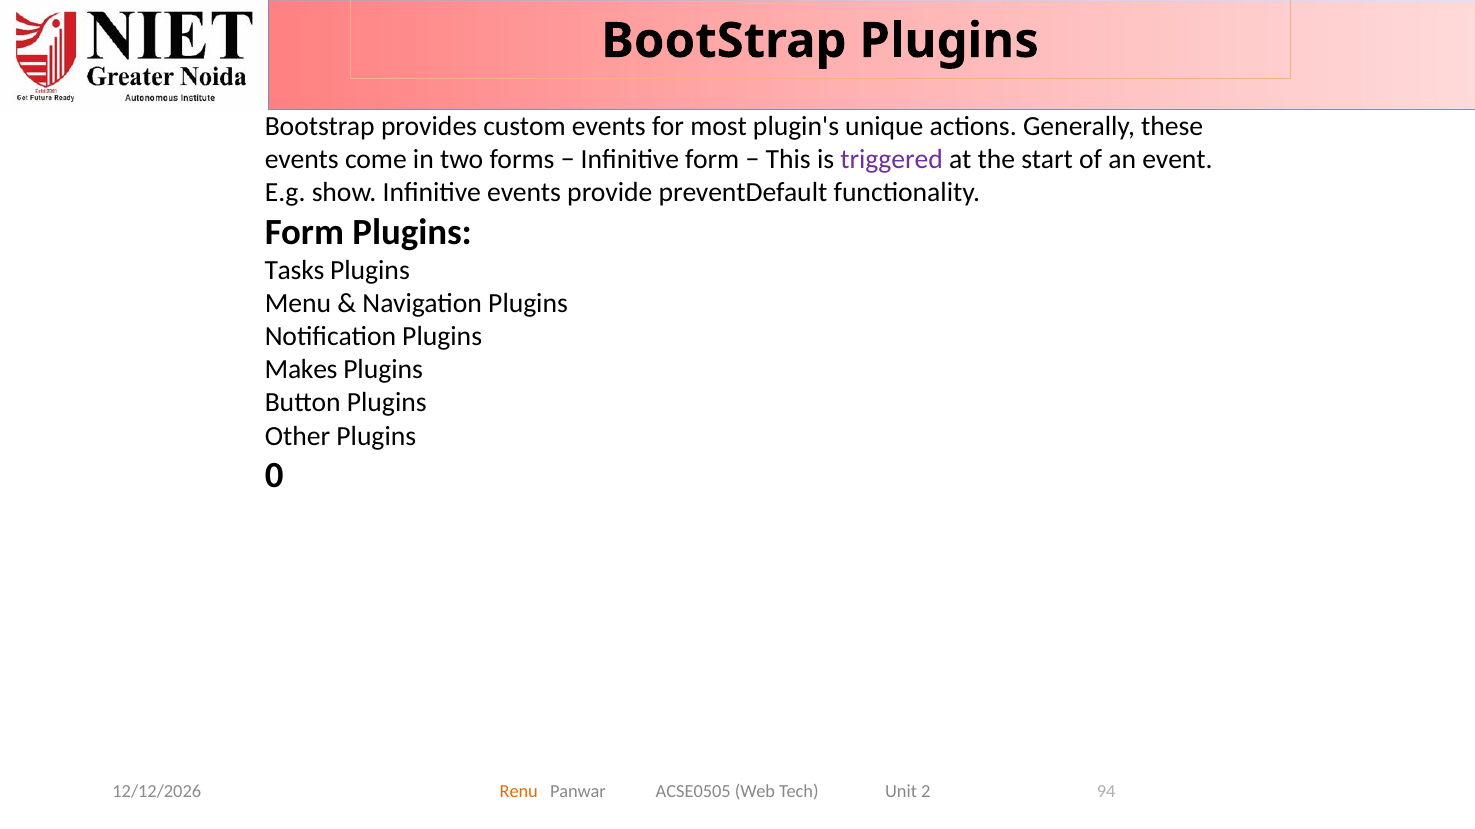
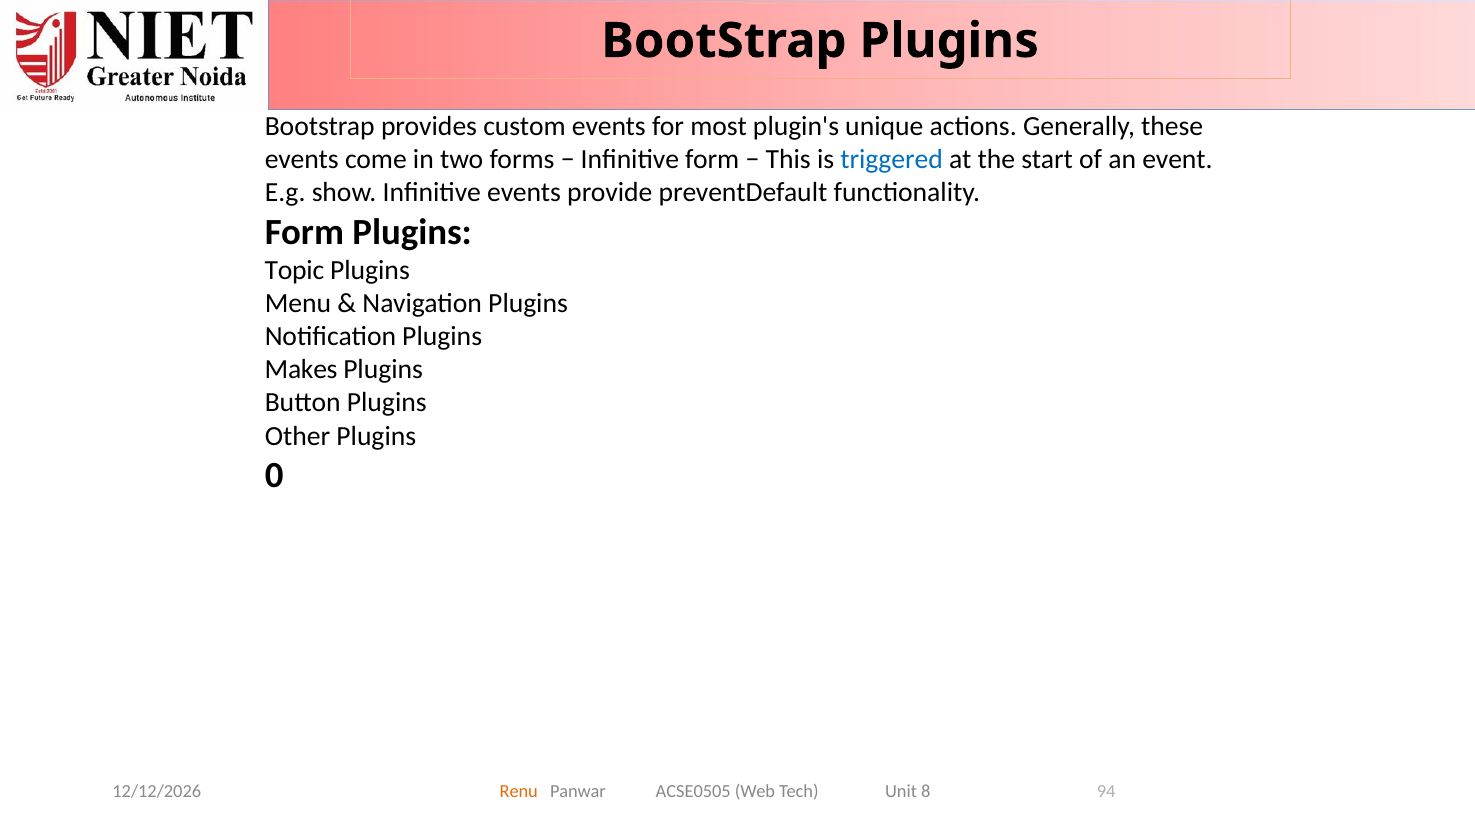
triggered colour: purple -> blue (892, 160)
Tasks: Tasks -> Topic (294, 270)
2: 2 -> 8 (926, 792)
